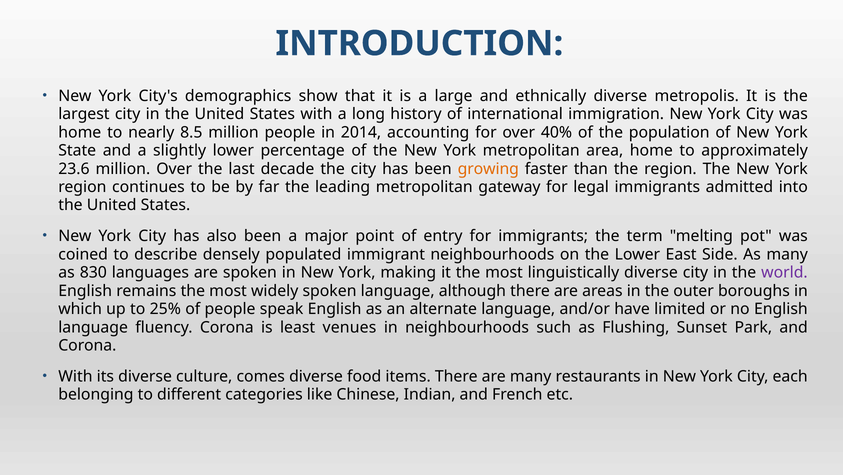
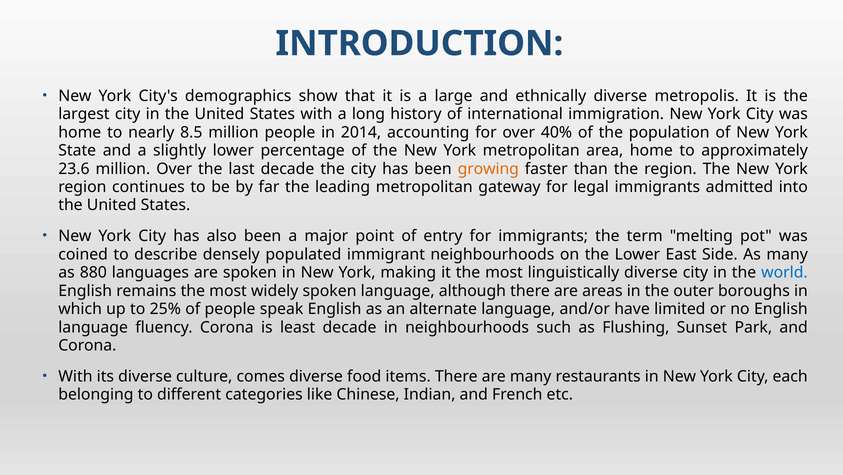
830: 830 -> 880 (93, 272)
world colour: purple -> blue (784, 272)
least venues: venues -> decade (350, 327)
